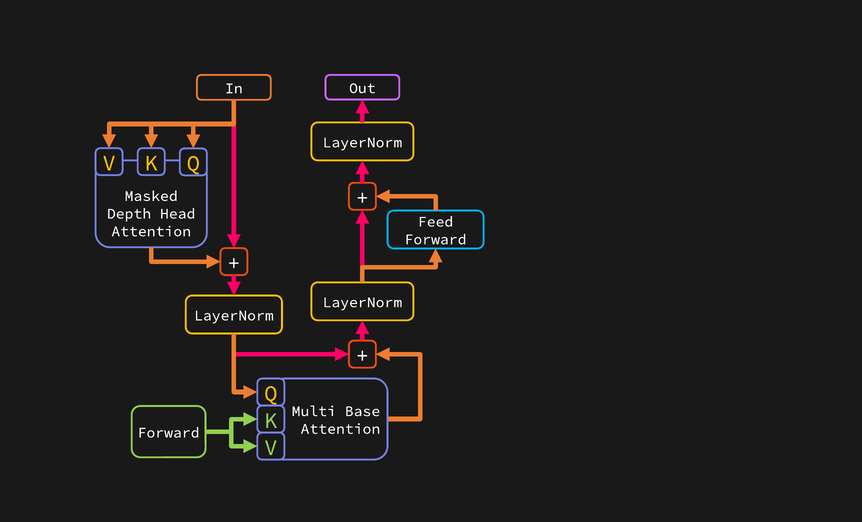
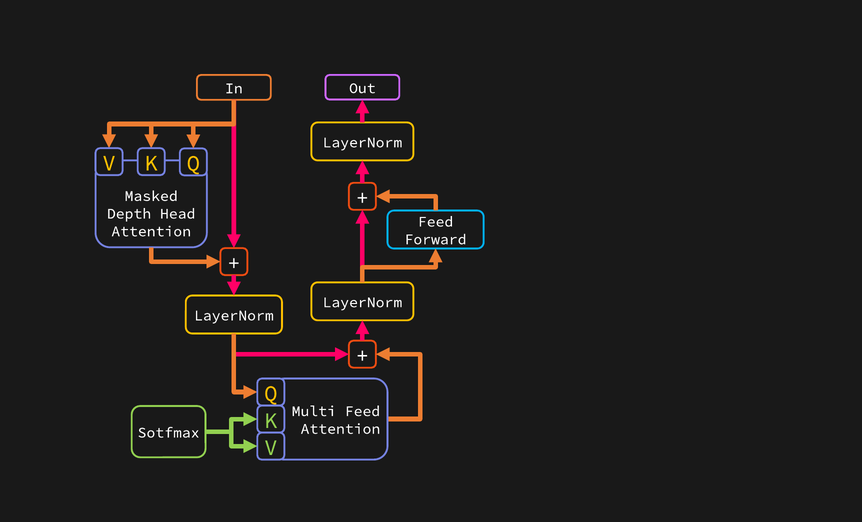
Multi Base: Base -> Feed (363, 412)
Forward: Forward -> Sotfmax (169, 433)
